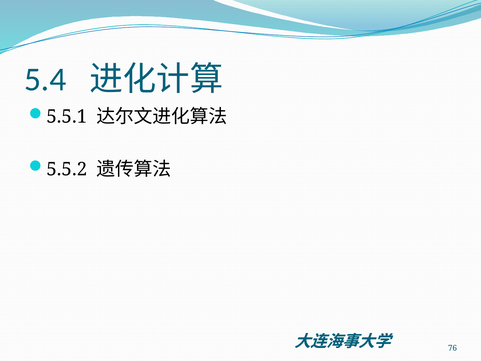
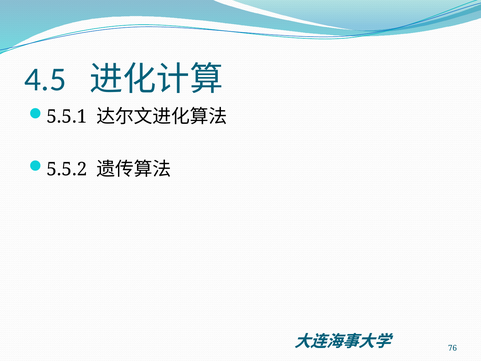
5.4: 5.4 -> 4.5 (45, 79)
